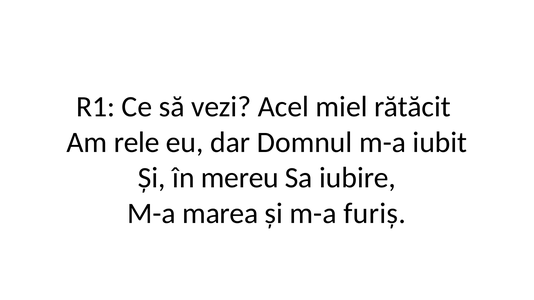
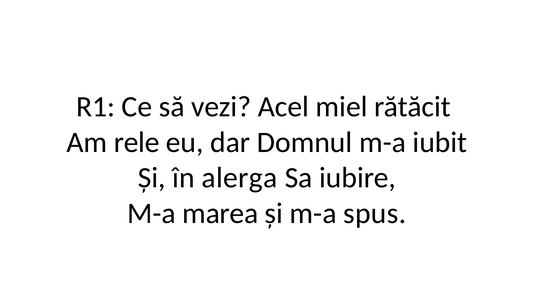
mereu: mereu -> alerga (240, 178)
furiș: furiș -> spus (375, 214)
